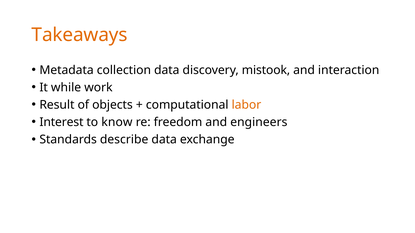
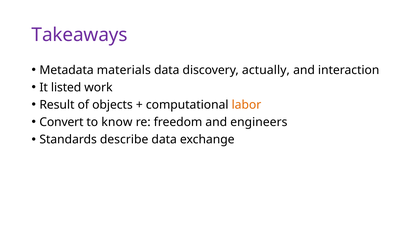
Takeaways colour: orange -> purple (80, 35)
collection: collection -> materials (124, 70)
mistook: mistook -> actually (266, 70)
while: while -> listed (66, 88)
Interest: Interest -> Convert (61, 122)
